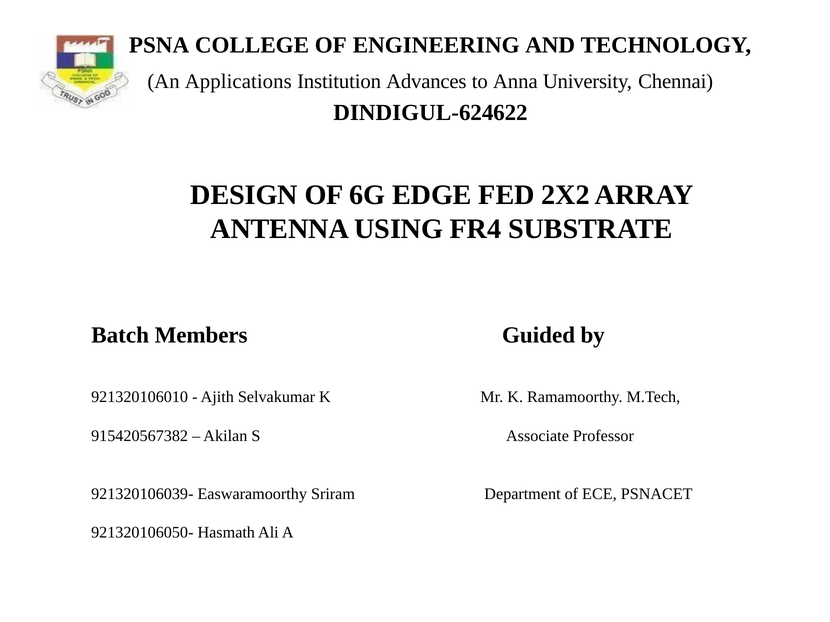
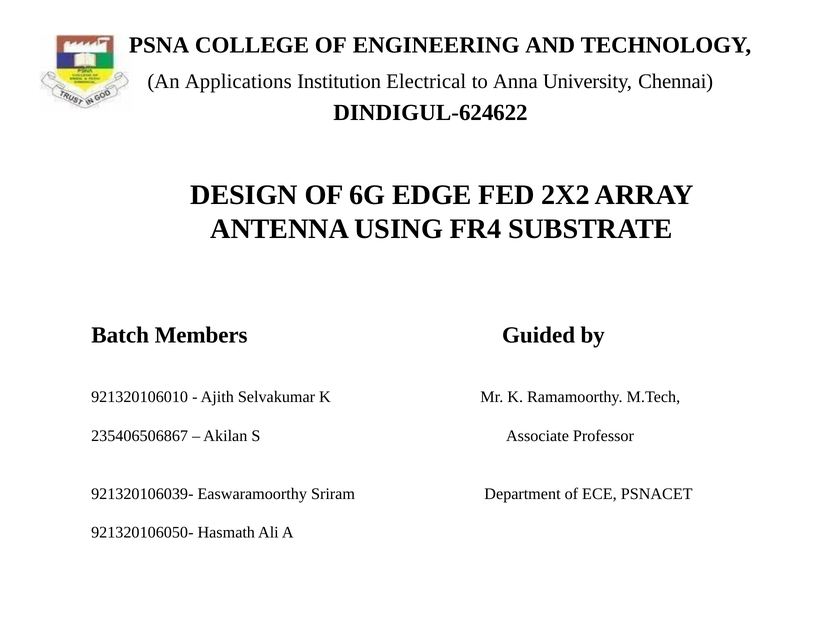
Advances: Advances -> Electrical (426, 81)
915420567382: 915420567382 -> 235406506867 (140, 436)
